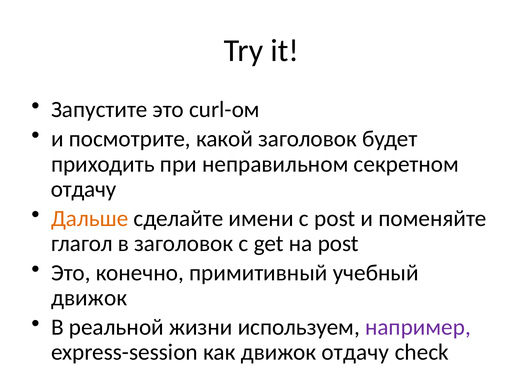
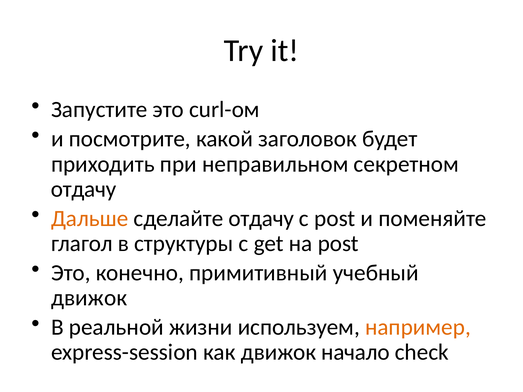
сделайте имени: имени -> отдачу (261, 219)
в заголовок: заголовок -> структуры (184, 244)
например colour: purple -> orange (418, 327)
движок отдачу: отдачу -> начало (355, 353)
